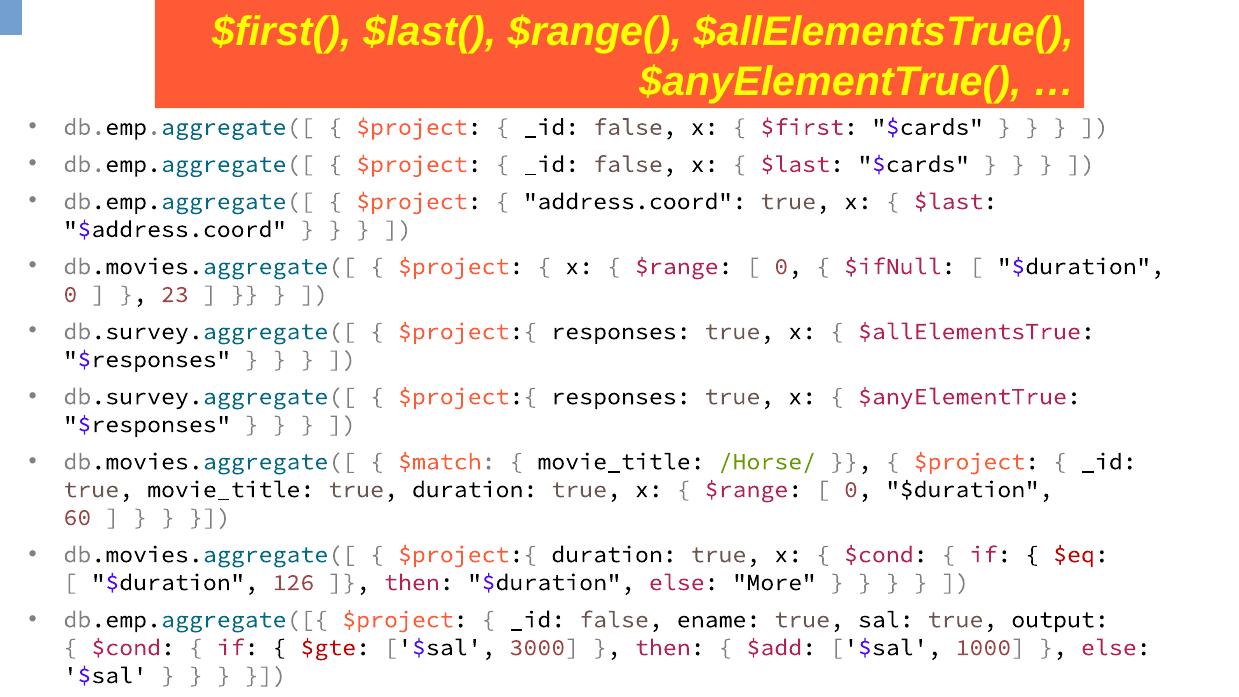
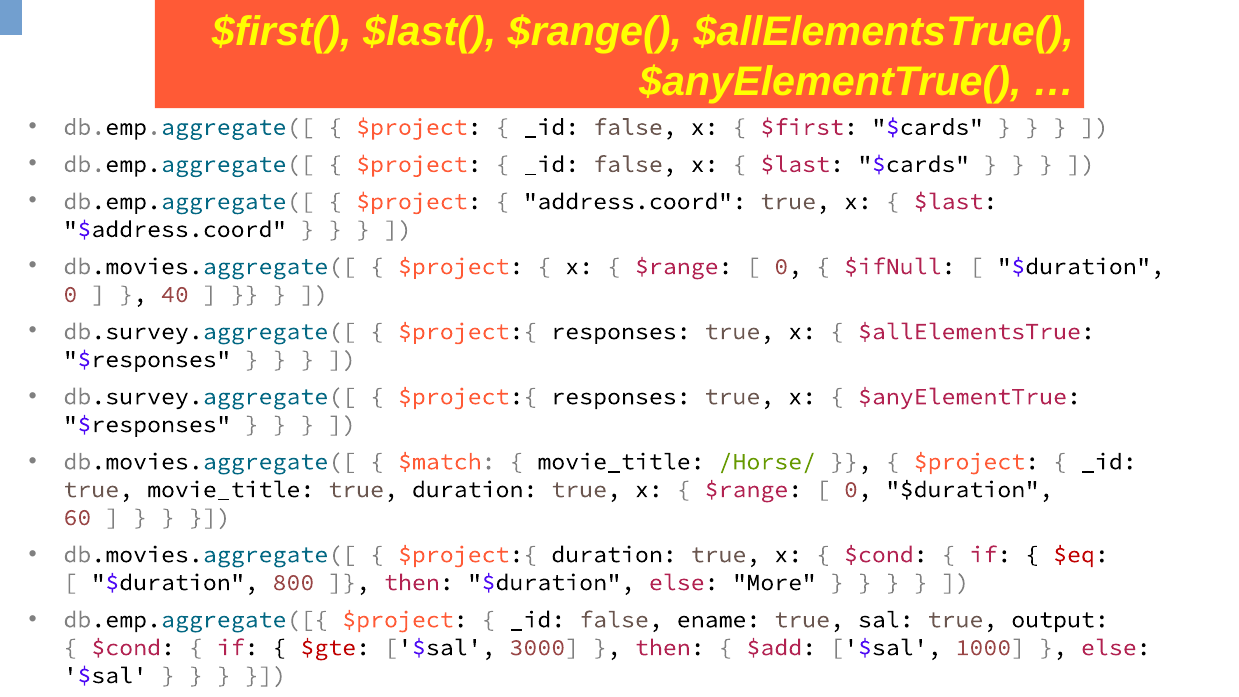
23: 23 -> 40 (175, 294)
126: 126 -> 800 (293, 582)
